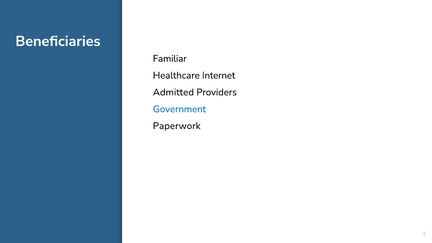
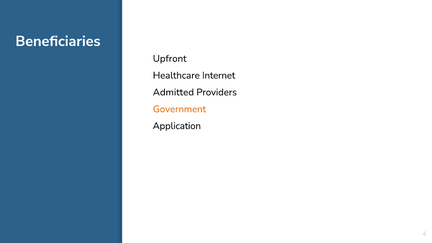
Familiar: Familiar -> Upfront (170, 59)
Government colour: blue -> orange (179, 109)
Paperwork: Paperwork -> Application (177, 126)
